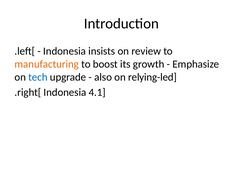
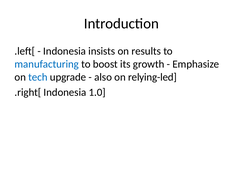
review: review -> results (146, 51)
manufacturing colour: orange -> blue (47, 64)
4.1: 4.1 -> 1.0 (97, 92)
